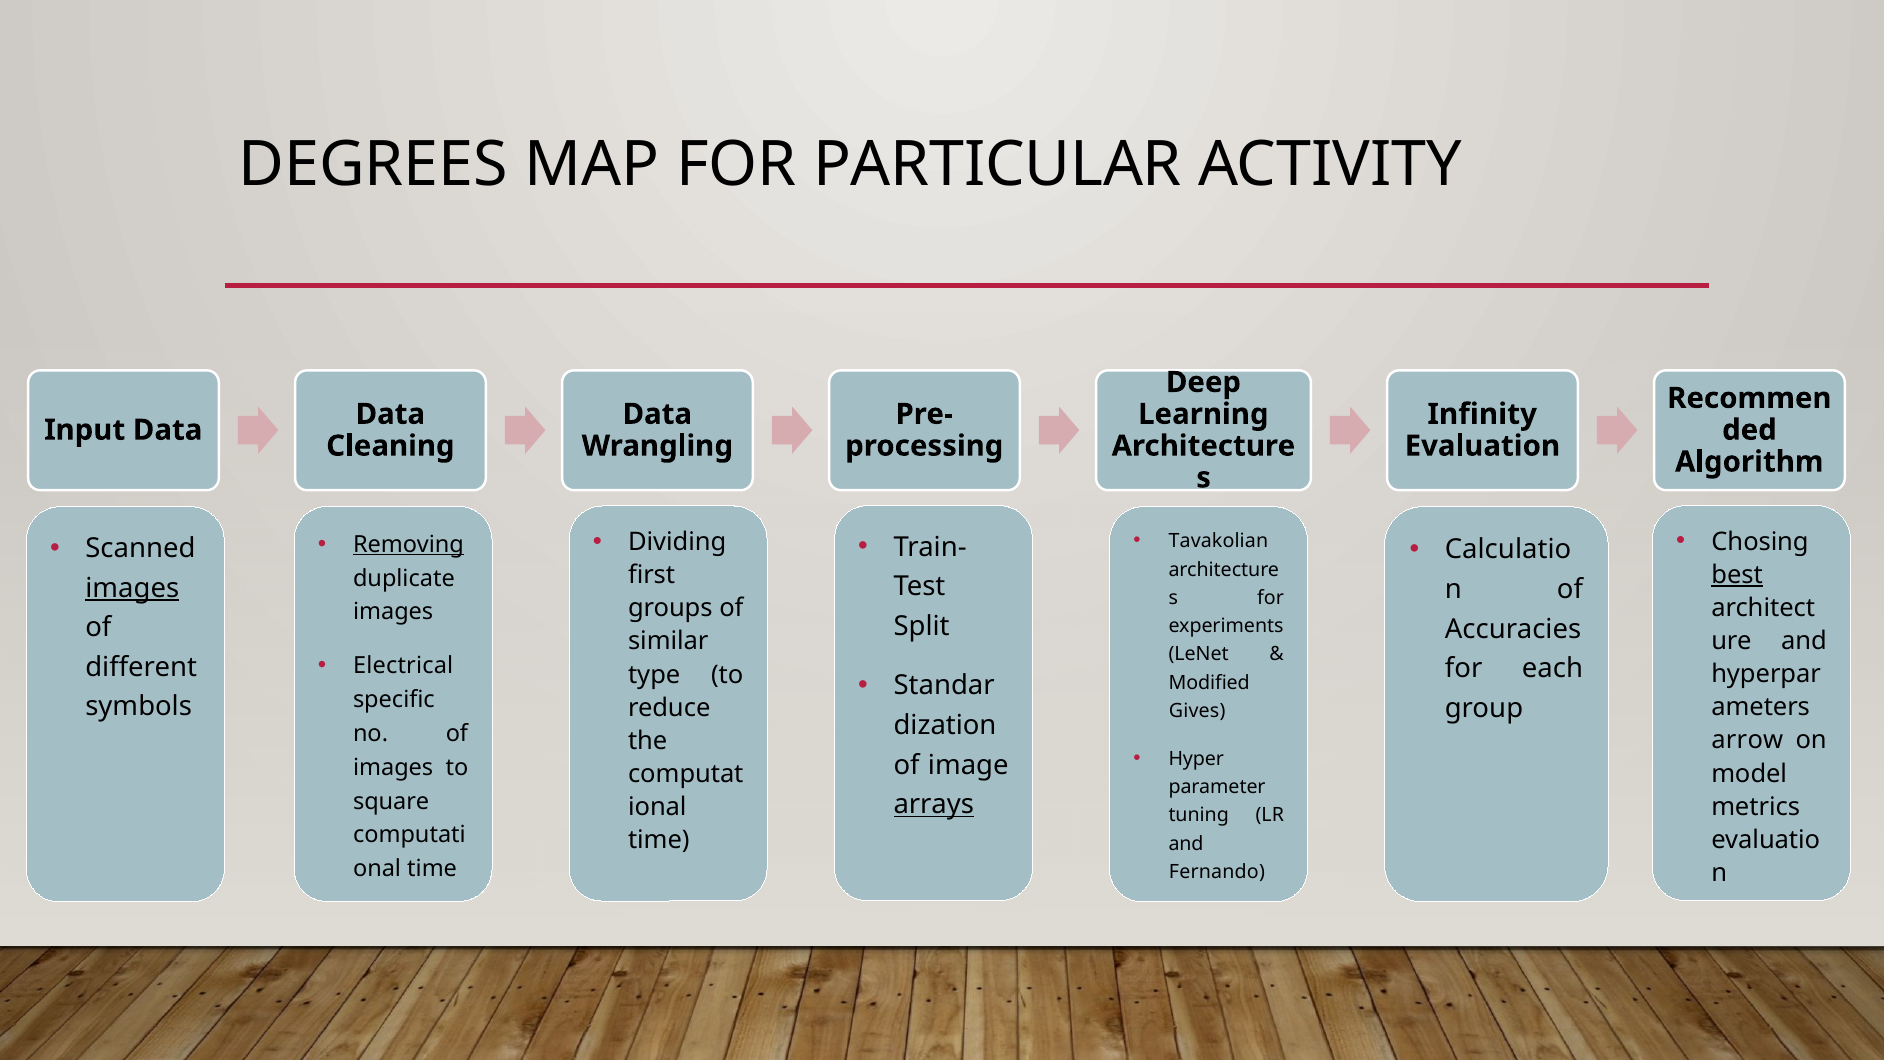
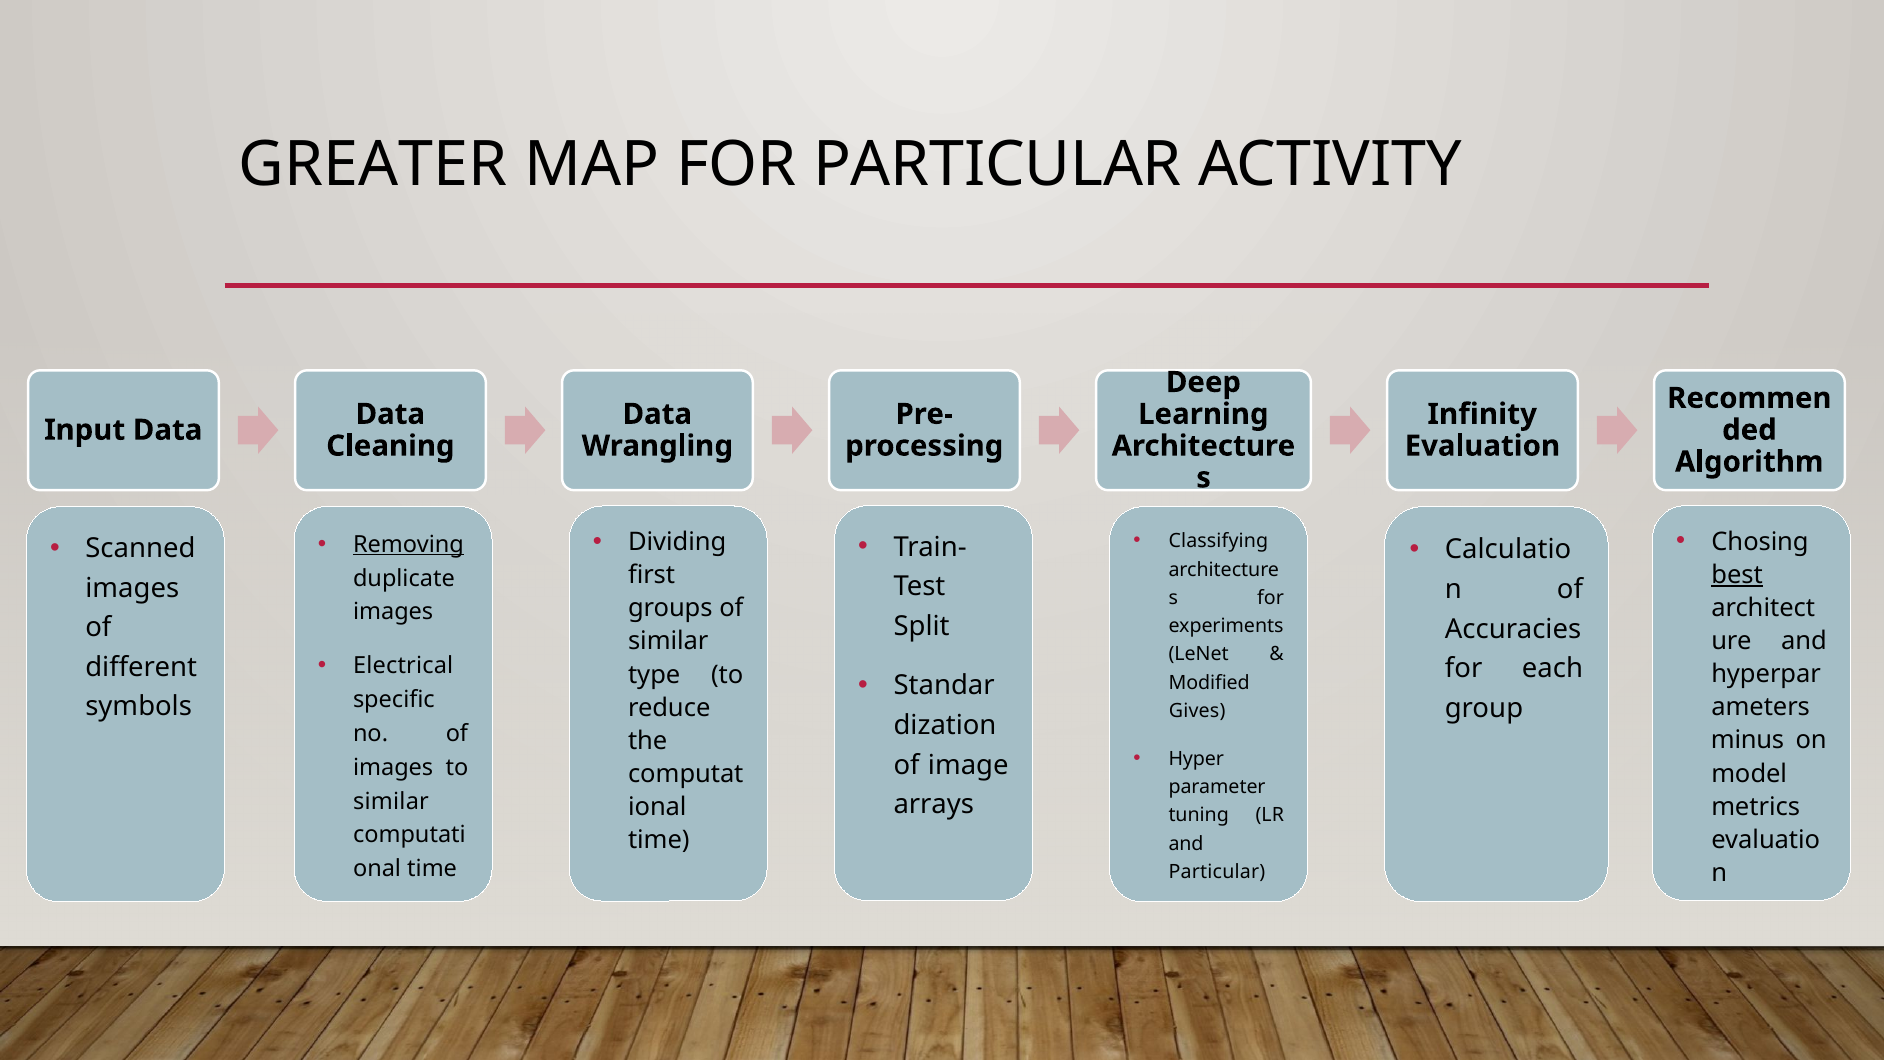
DEGREES: DEGREES -> GREATER (373, 165)
Tavakolian: Tavakolian -> Classifying (1218, 541)
images underline: present -> none (132, 588)
arrow: arrow -> minus (1748, 740)
square: square -> similar (391, 801)
arrays underline: present -> none (934, 804)
Fernando: Fernando -> Particular (1217, 872)
